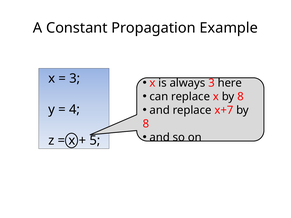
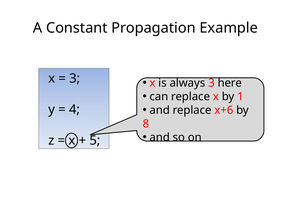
x by 8: 8 -> 1 (240, 97)
x+7: x+7 -> x+6 (224, 110)
